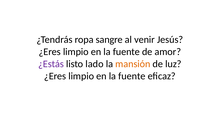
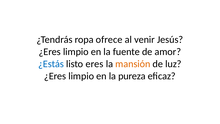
sangre: sangre -> ofrece (109, 40)
¿Estás colour: purple -> blue (51, 64)
lado: lado -> eres (94, 64)
fuente: fuente -> pureza (132, 76)
